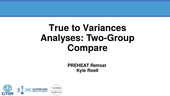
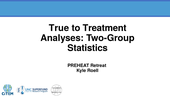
Variances: Variances -> Treatment (105, 28)
Compare: Compare -> Statistics (88, 48)
